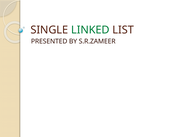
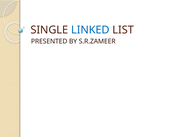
LINKED colour: green -> blue (90, 30)
